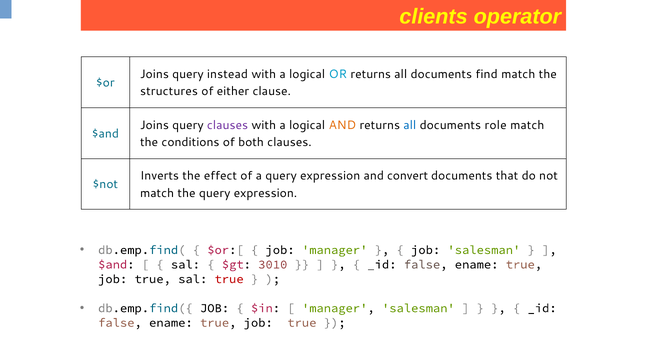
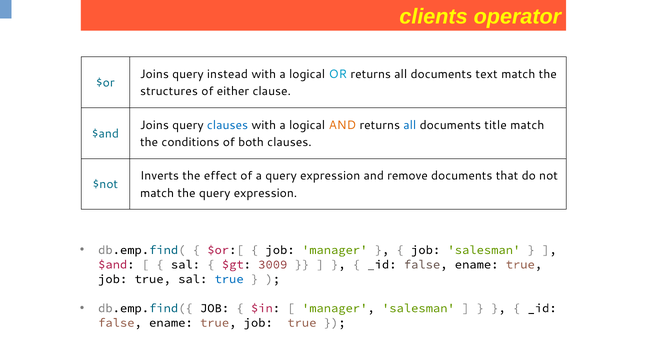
find: find -> text (487, 74)
clauses colour: purple -> blue (228, 125)
role: role -> title (496, 125)
convert: convert -> remove (408, 176)
3010: 3010 -> 3009 (273, 264)
true colour: red -> blue (229, 279)
